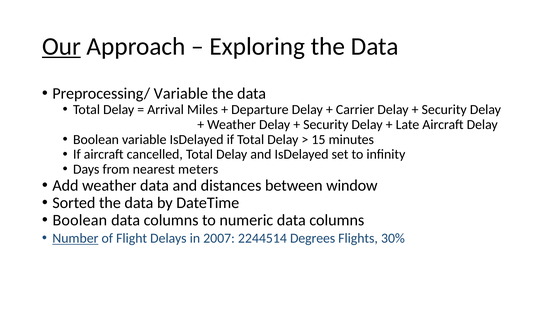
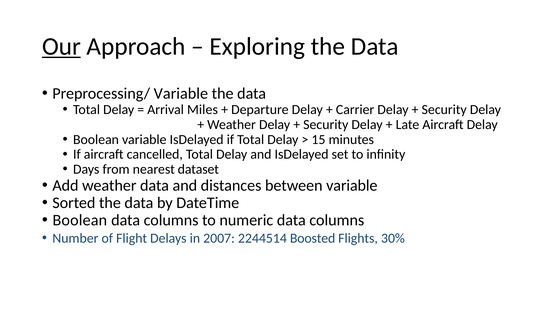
meters: meters -> dataset (198, 169)
between window: window -> variable (352, 185)
Number underline: present -> none (75, 238)
Degrees: Degrees -> Boosted (313, 238)
